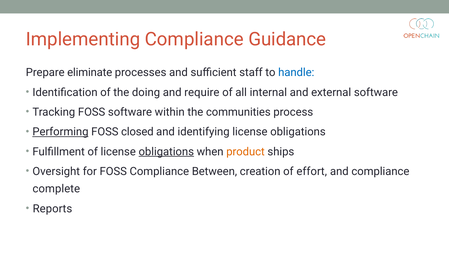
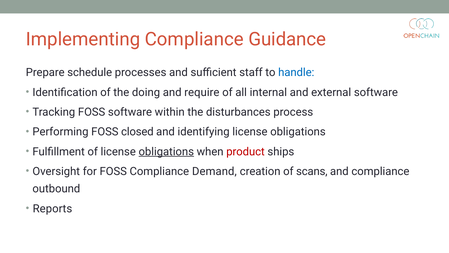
eliminate: eliminate -> schedule (90, 72)
communities: communities -> disturbances (238, 112)
Performing underline: present -> none (60, 132)
product colour: orange -> red (245, 151)
Between: Between -> Demand (214, 171)
effort: effort -> scans (312, 171)
complete: complete -> outbound (56, 189)
